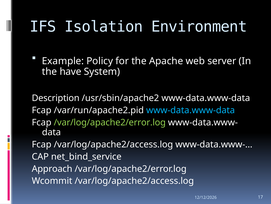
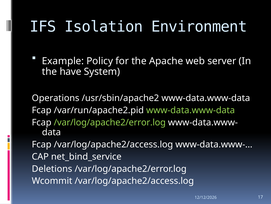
Description: Description -> Operations (56, 98)
www-data.www-data colour: light blue -> light green (191, 110)
Approach: Approach -> Deletions (52, 168)
